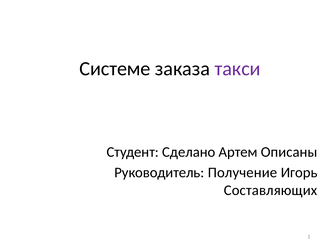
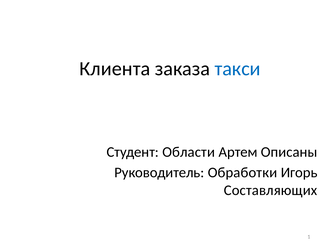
Системе: Системе -> Клиента (115, 69)
такси colour: purple -> blue (238, 69)
Сделано: Сделано -> Области (189, 152)
Получение: Получение -> Обработки (243, 172)
